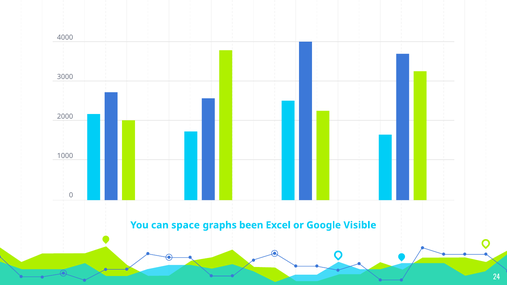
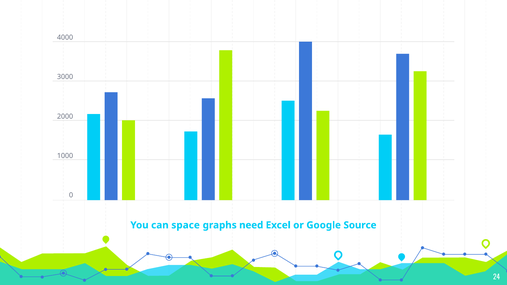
been: been -> need (251, 225)
Visible: Visible -> Source (360, 225)
